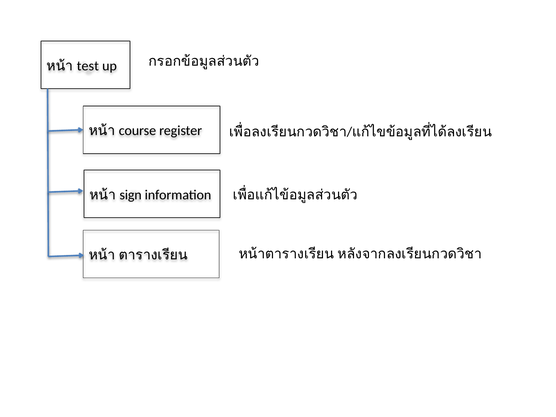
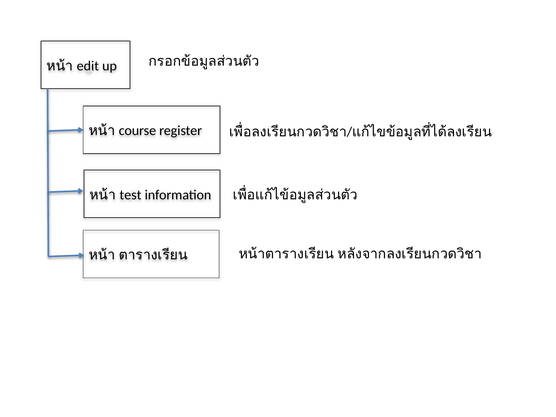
test: test -> edit (88, 66)
sign: sign -> test (131, 195)
